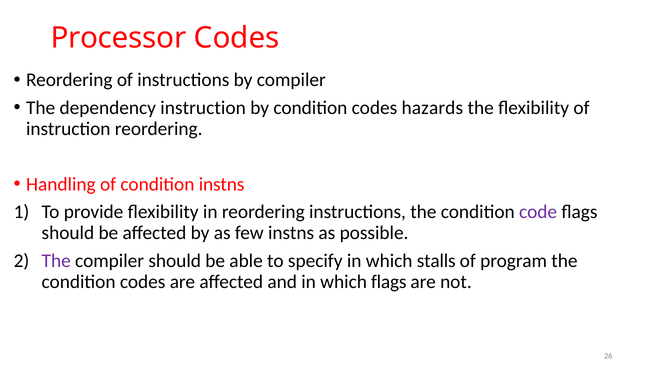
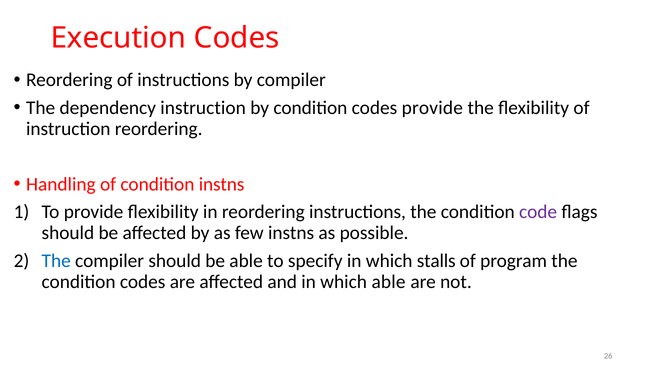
Processor: Processor -> Execution (118, 38)
codes hazards: hazards -> provide (432, 108)
The colour: purple -> blue (56, 261)
which flags: flags -> able (389, 282)
